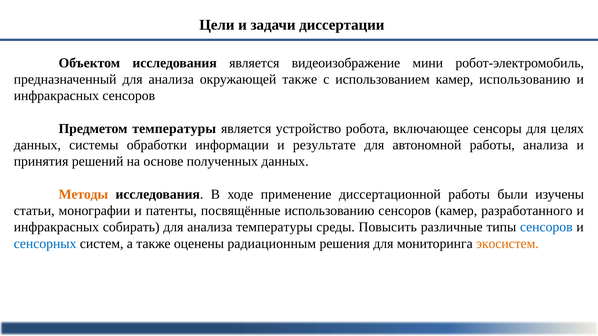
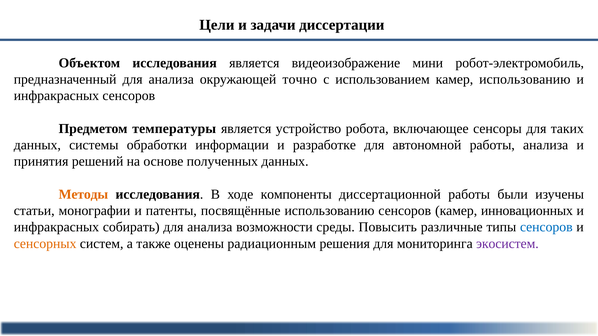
окружающей также: также -> точно (300, 79)
целях: целях -> таких (567, 129)
результате: результате -> разработке (324, 145)
применение: применение -> компоненты (296, 195)
разработанного: разработанного -> инновационных (527, 211)
анализа температуры: температуры -> возможности (274, 227)
сенсорных colour: blue -> orange (45, 244)
экосистем colour: orange -> purple (507, 244)
